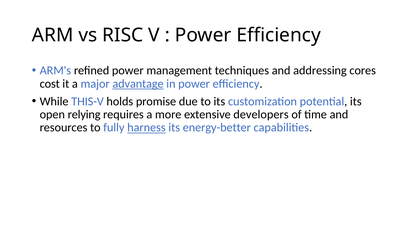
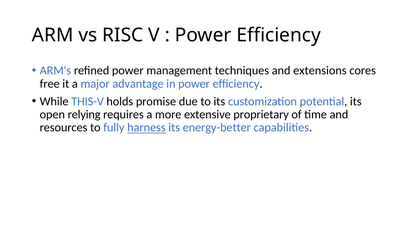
addressing: addressing -> extensions (320, 71)
cost: cost -> free (50, 84)
advantage underline: present -> none (138, 84)
developers: developers -> proprietary (261, 115)
